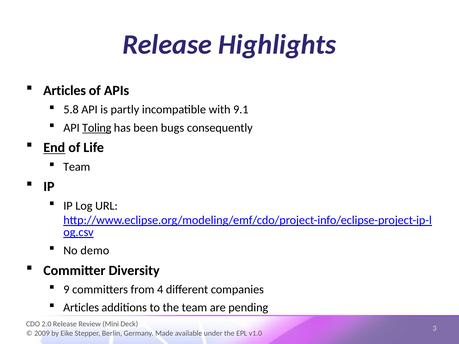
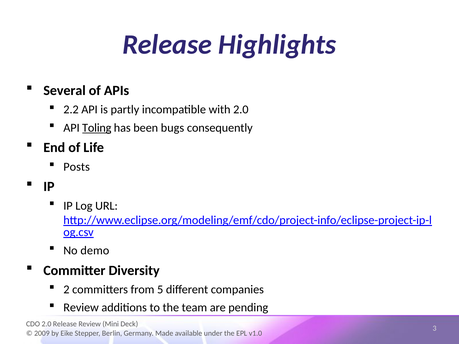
Articles: Articles -> Several (65, 91)
5.8: 5.8 -> 2.2 (71, 110)
with 9.1: 9.1 -> 2.0 (241, 110)
End underline: present -> none (54, 148)
Team: Team -> Posts (77, 167)
9: 9 -> 2 (66, 290)
4: 4 -> 5 (160, 290)
Articles: Articles -> Review (81, 308)
